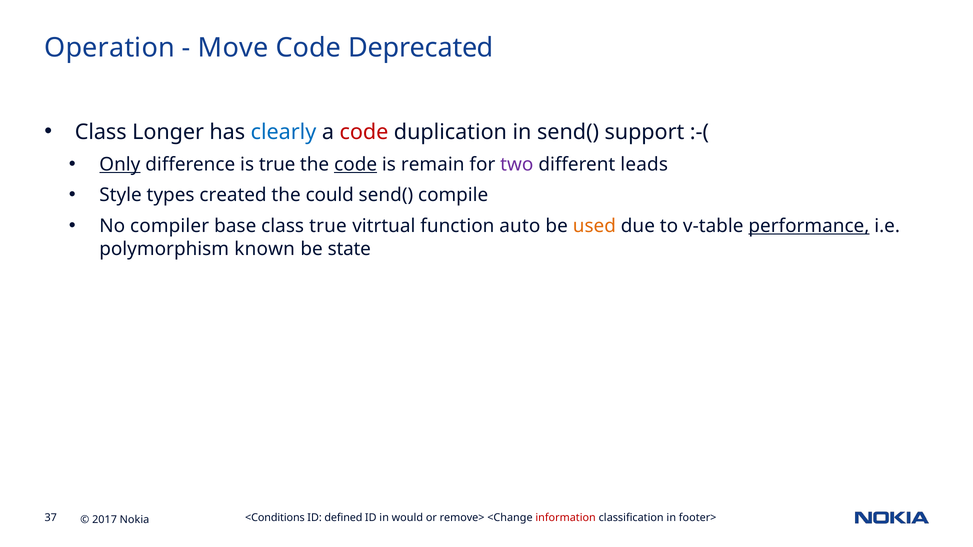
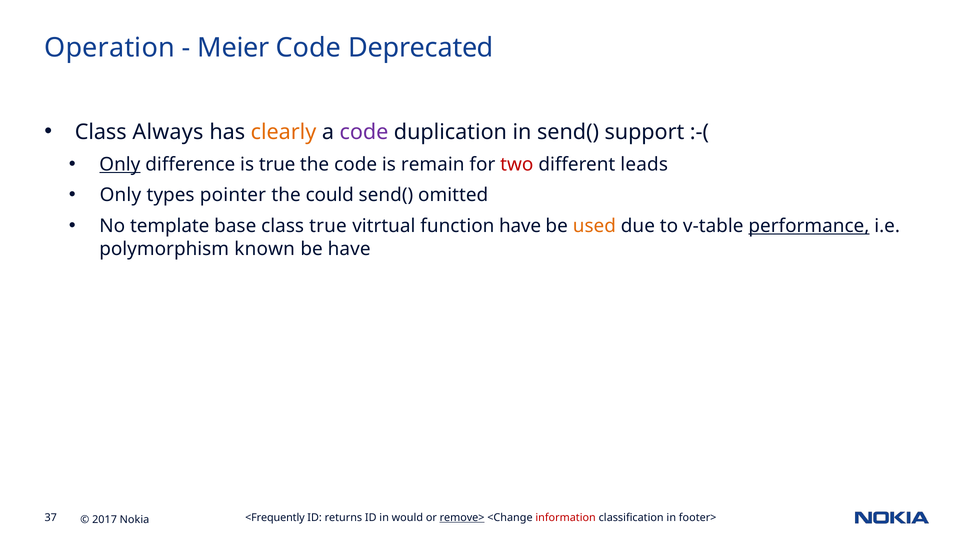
Move: Move -> Meier (233, 48)
Longer: Longer -> Always (168, 132)
clearly colour: blue -> orange (283, 132)
code colour: red -> purple (364, 132)
code underline: present -> none (356, 164)
two colour: purple -> red (517, 164)
Style: Style -> Only (120, 195)
created: created -> pointer (233, 195)
compile: compile -> omitted (453, 195)
compiler: compiler -> template (170, 226)
function auto: auto -> have (520, 226)
be state: state -> have (349, 249)
<Conditions: <Conditions -> <Frequently (275, 518)
defined: defined -> returns (343, 518)
remove> underline: none -> present (462, 518)
